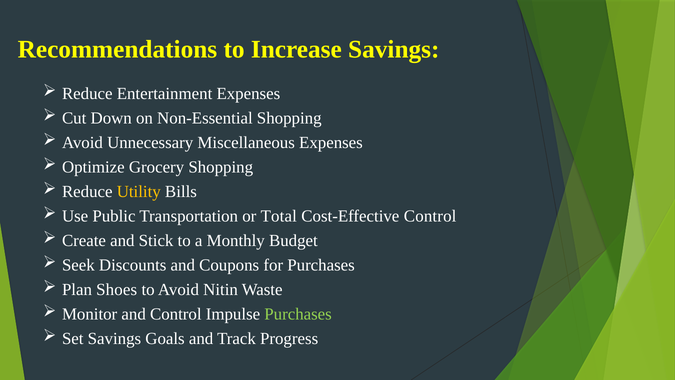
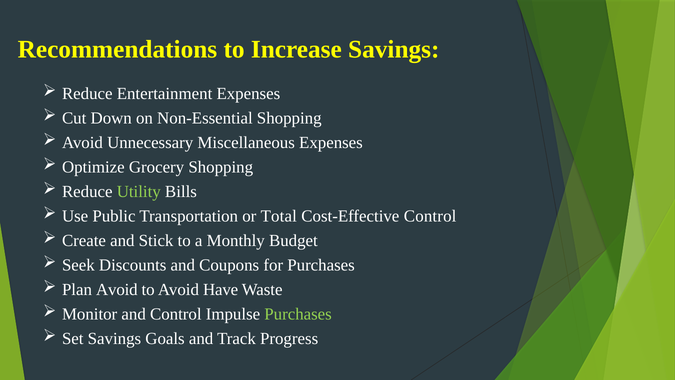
Utility colour: yellow -> light green (139, 191)
Plan Shoes: Shoes -> Avoid (117, 289)
Nitin: Nitin -> Have (221, 289)
